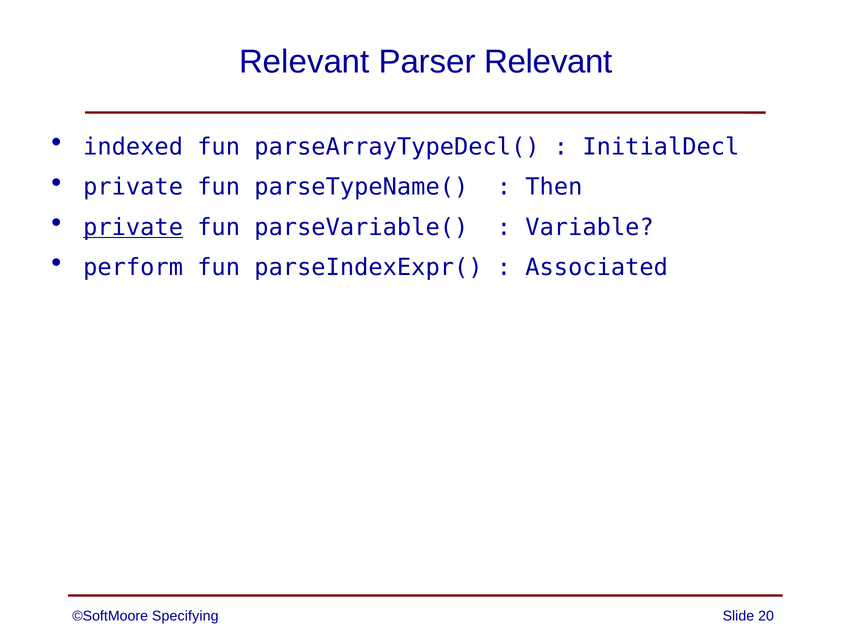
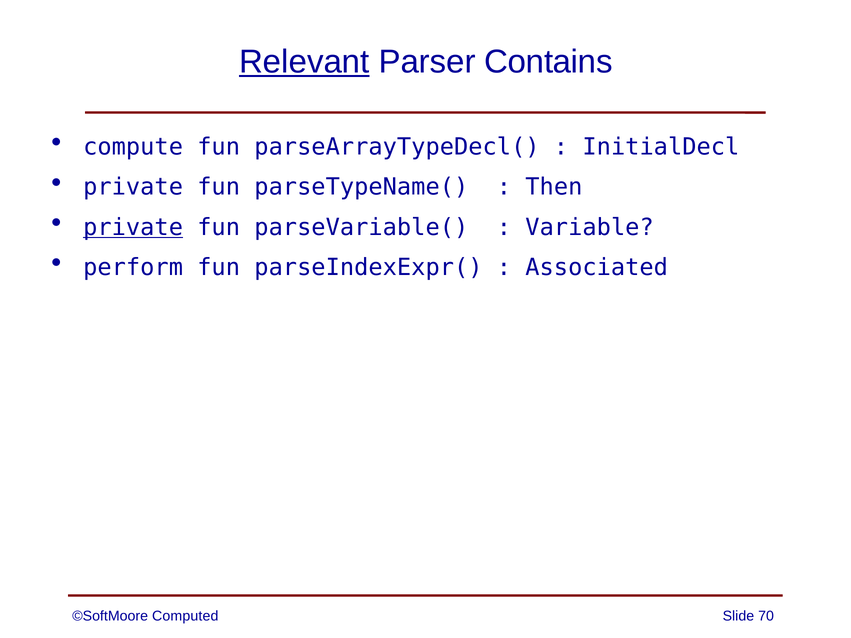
Relevant underline: none -> present (304, 62)
Parser Relevant: Relevant -> Contains (548, 62)
indexed: indexed -> compute (133, 147)
Specifying: Specifying -> Computed (185, 617)
20: 20 -> 70 (766, 617)
